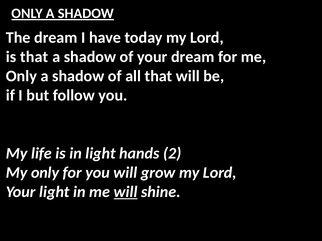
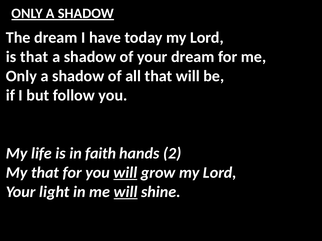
in light: light -> faith (101, 154)
My only: only -> that (45, 173)
will underline: none -> present (125, 173)
